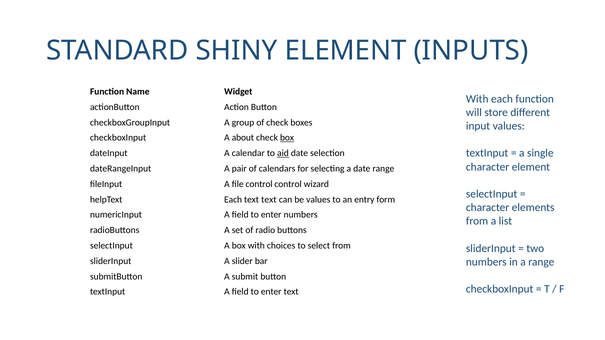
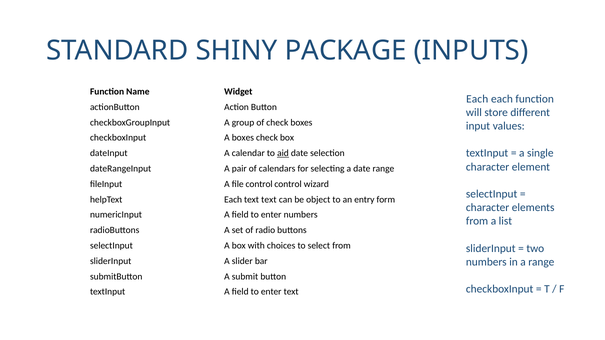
SHINY ELEMENT: ELEMENT -> PACKAGE (346, 51)
With: With -> Each (477, 99)
A about: about -> boxes (243, 138)
box underline: present -> none (287, 138)
be values: values -> object (318, 200)
